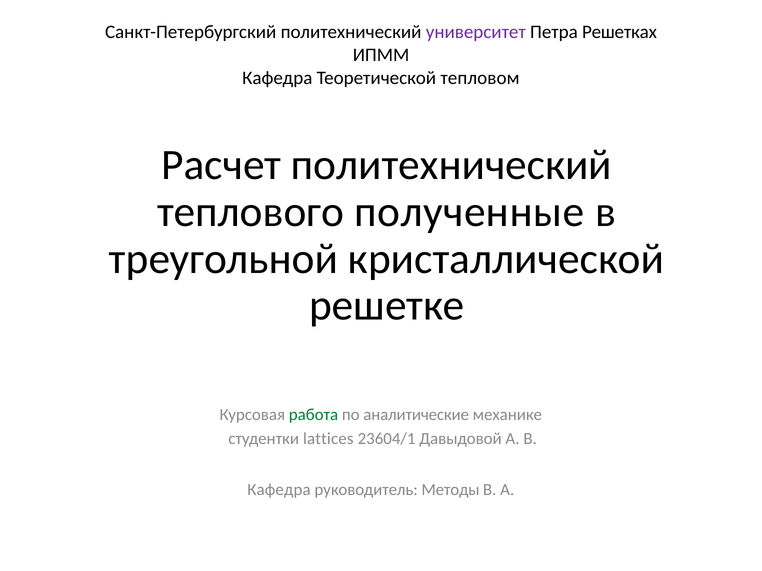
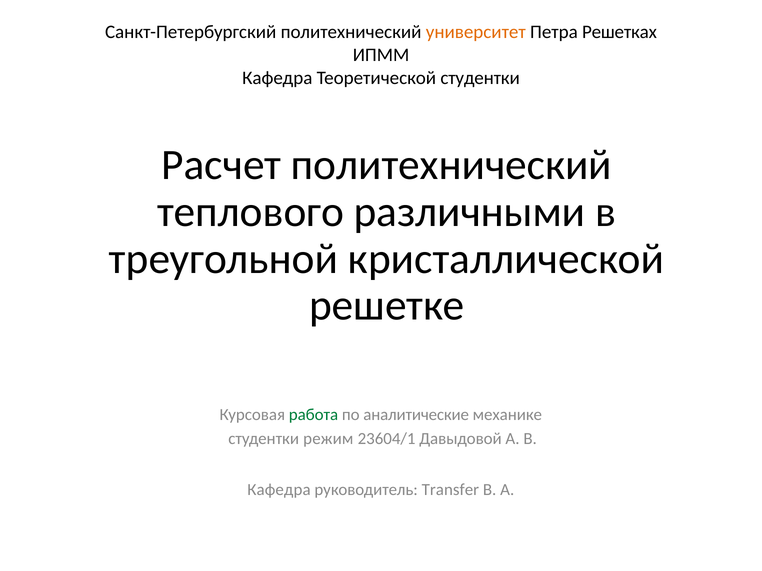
университет colour: purple -> orange (476, 32)
Теоретической тепловом: тепловом -> студентки (480, 78)
полученные: полученные -> различными (469, 212)
lattices: lattices -> режим (328, 439)
Методы: Методы -> Transfer (450, 490)
